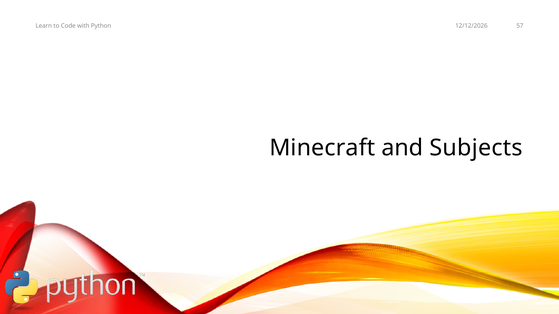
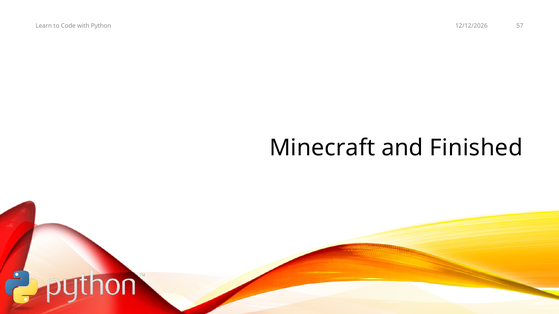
Subjects: Subjects -> Finished (476, 148)
